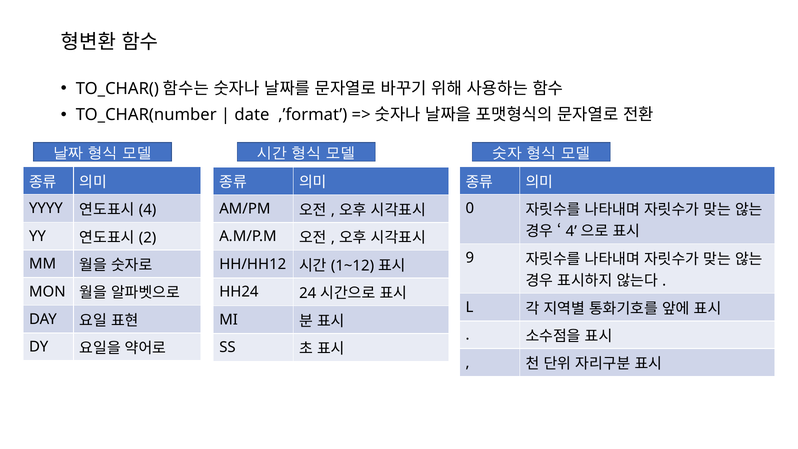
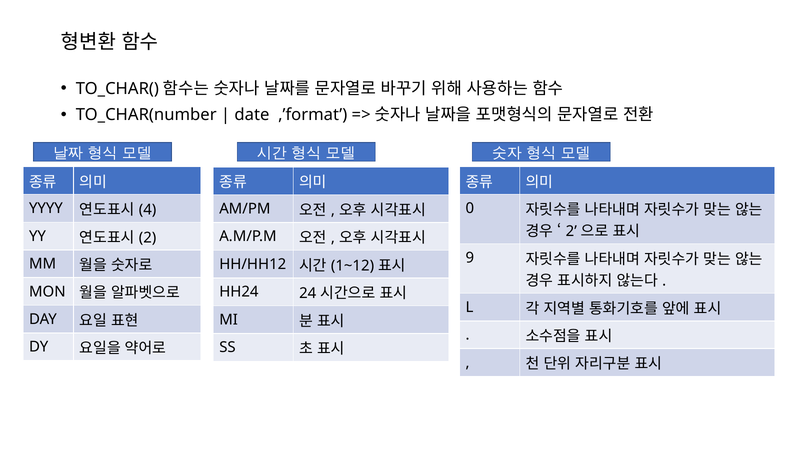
4: 4 -> 2 (571, 231)
